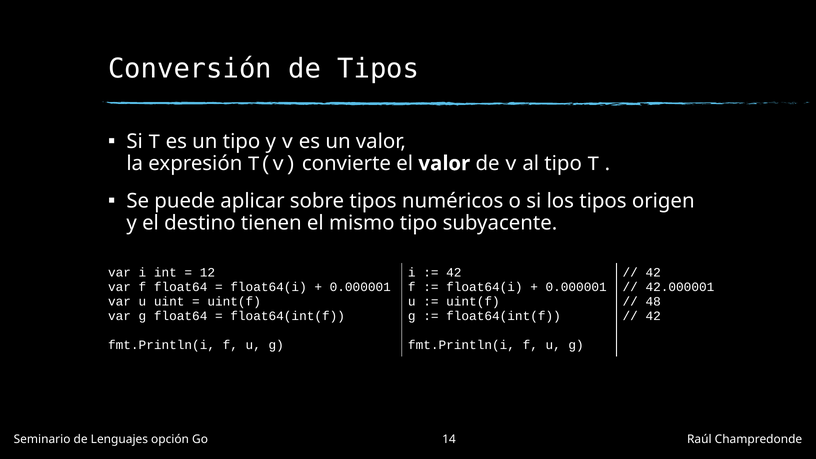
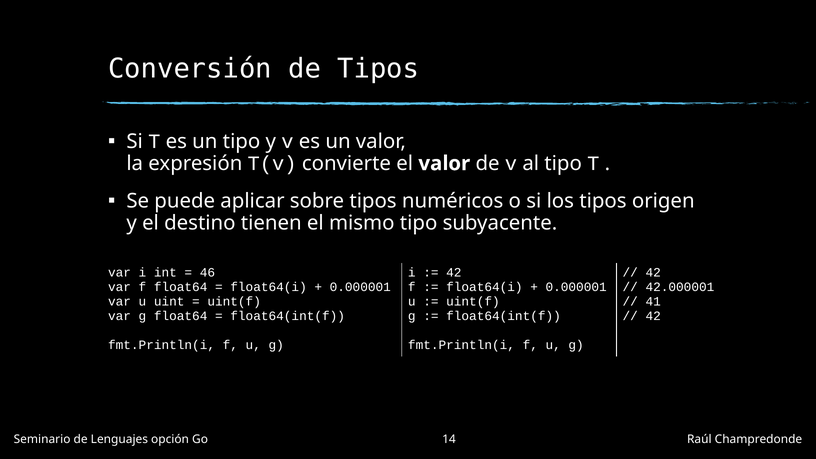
12: 12 -> 46 (207, 273)
48: 48 -> 41 (653, 302)
